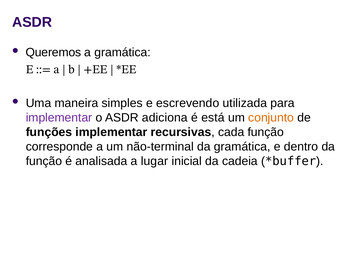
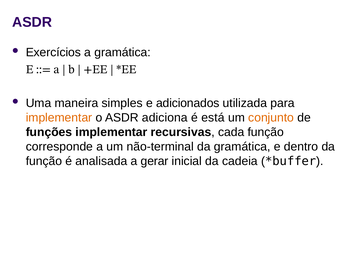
Queremos: Queremos -> Exercícios (53, 52)
escrevendo: escrevendo -> adicionados (188, 103)
implementar colour: purple -> orange (59, 118)
lugar: lugar -> gerar (155, 161)
